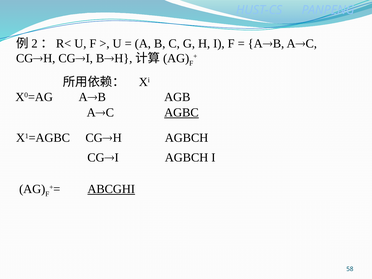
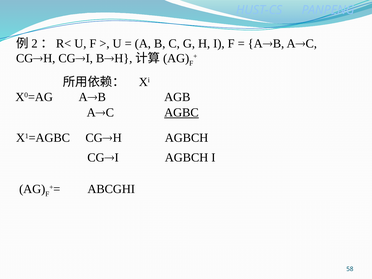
ABCGHI underline: present -> none (111, 189)
